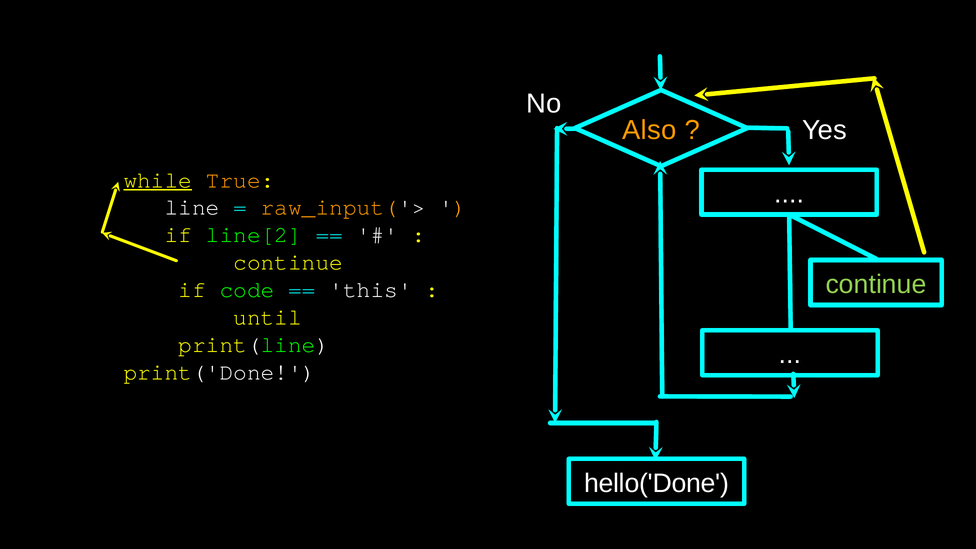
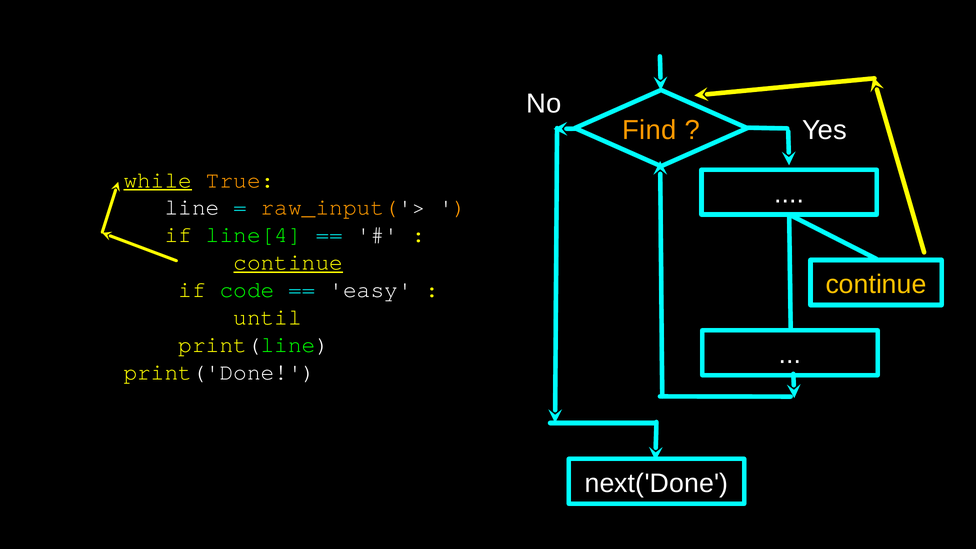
Also: Also -> Find (649, 130)
line[2: line[2 -> line[4 (254, 235)
continue underline: none -> present (288, 262)
continue colour: light green -> yellow (876, 284)
this: this -> easy (371, 290)
hello('Done: hello('Done -> next('Done (656, 483)
